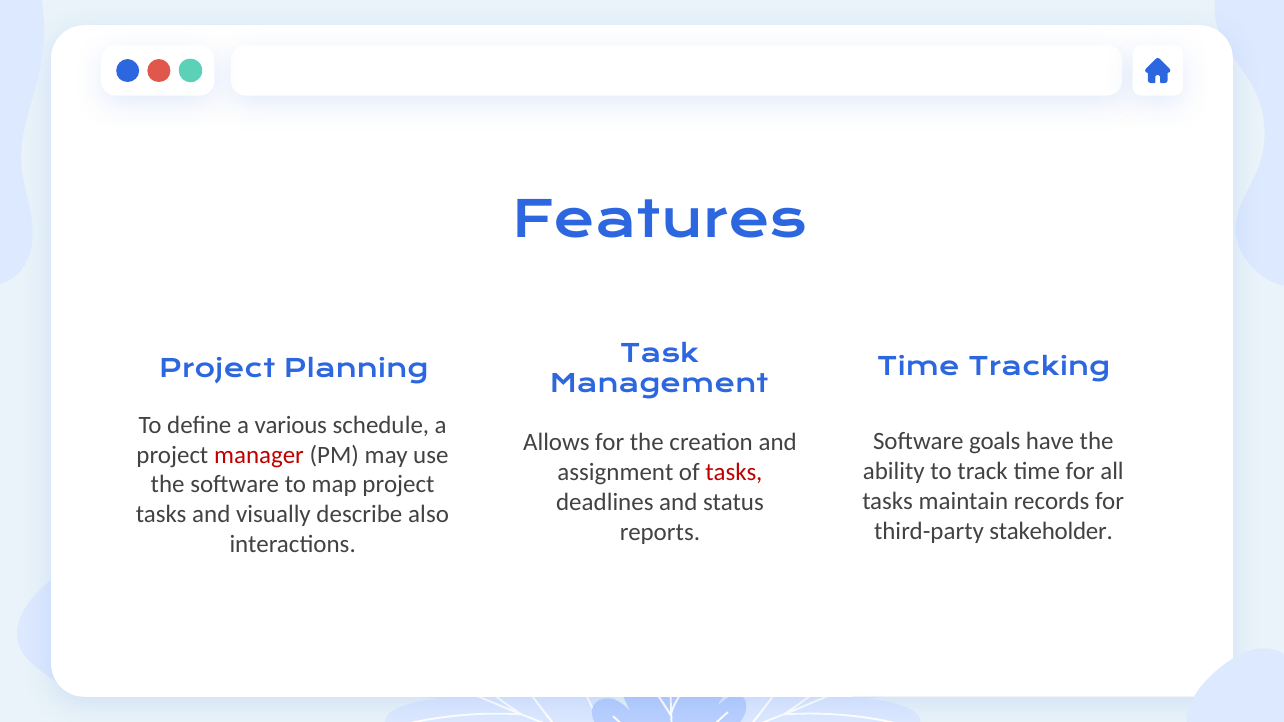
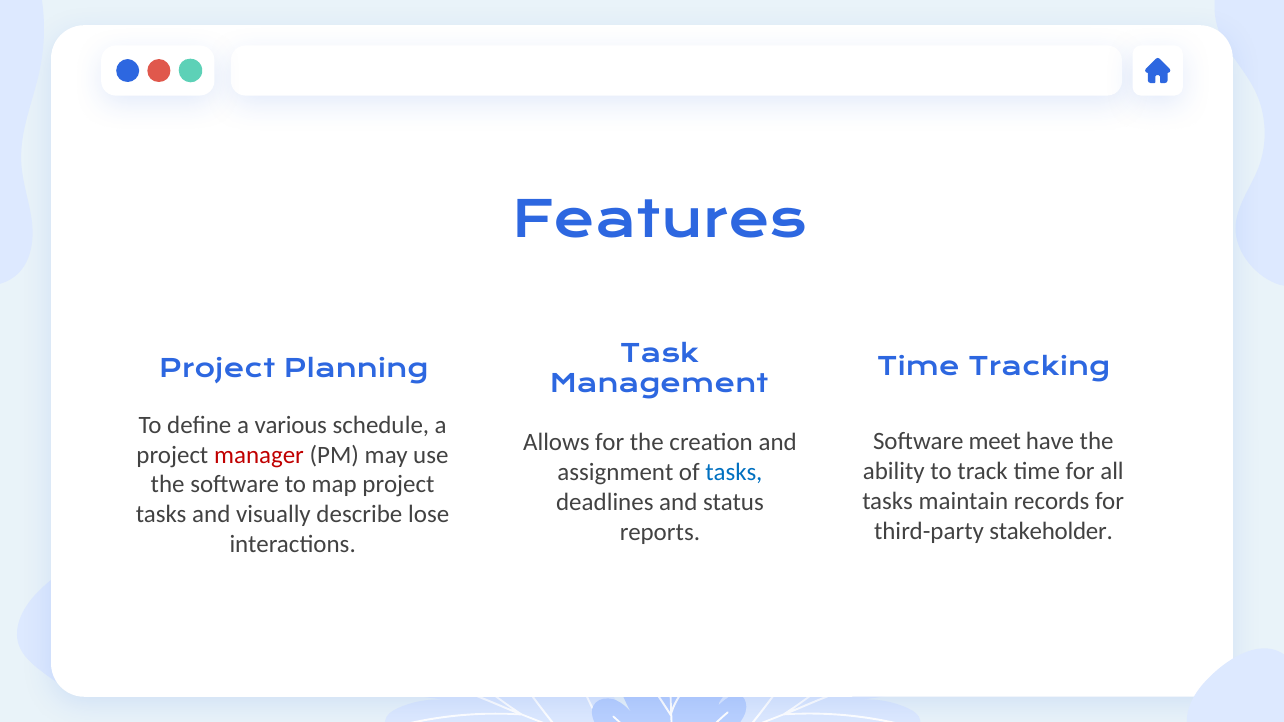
goals: goals -> meet (995, 442)
tasks colour: red -> blue (734, 473)
also: also -> lose (429, 515)
